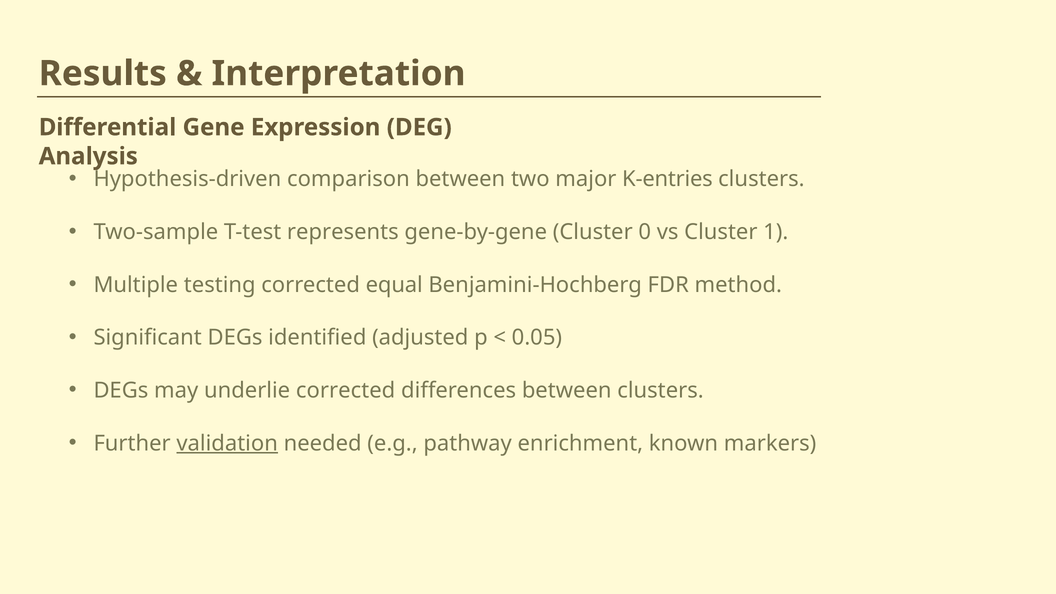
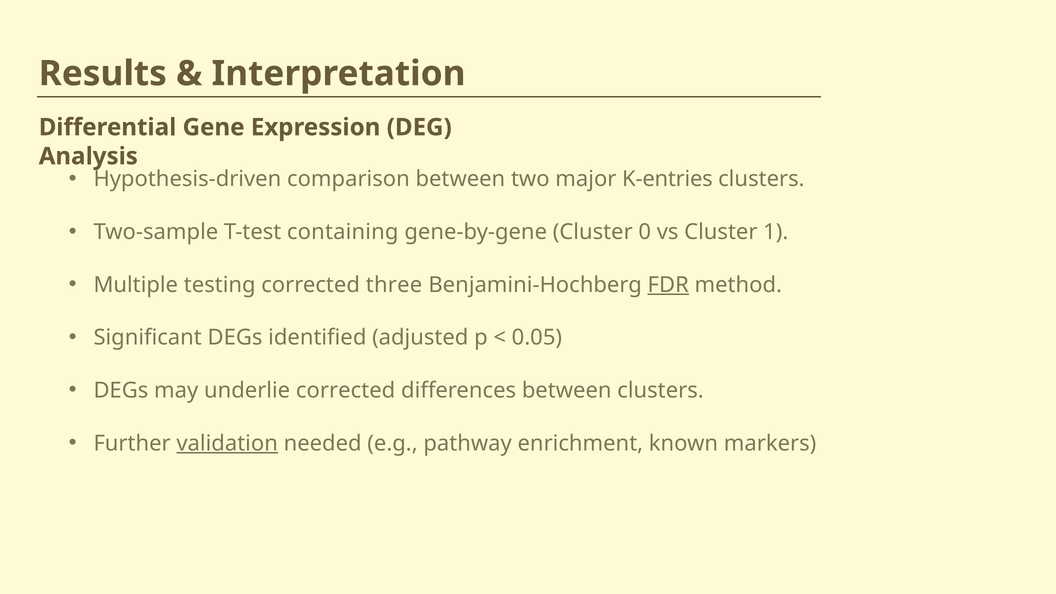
represents: represents -> containing (343, 232)
equal: equal -> three (394, 285)
FDR underline: none -> present (668, 285)
